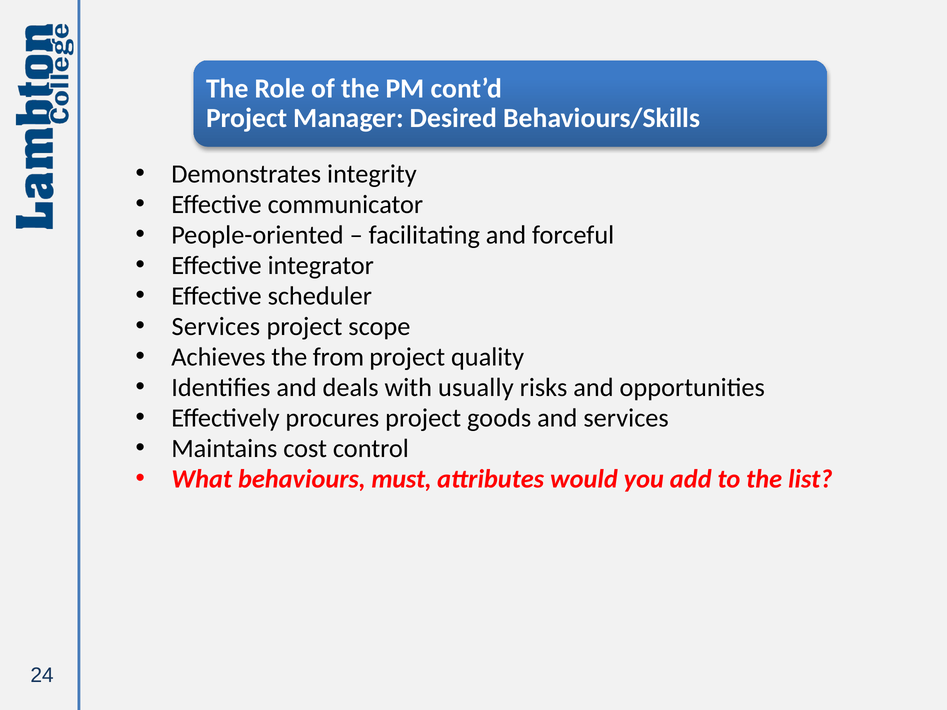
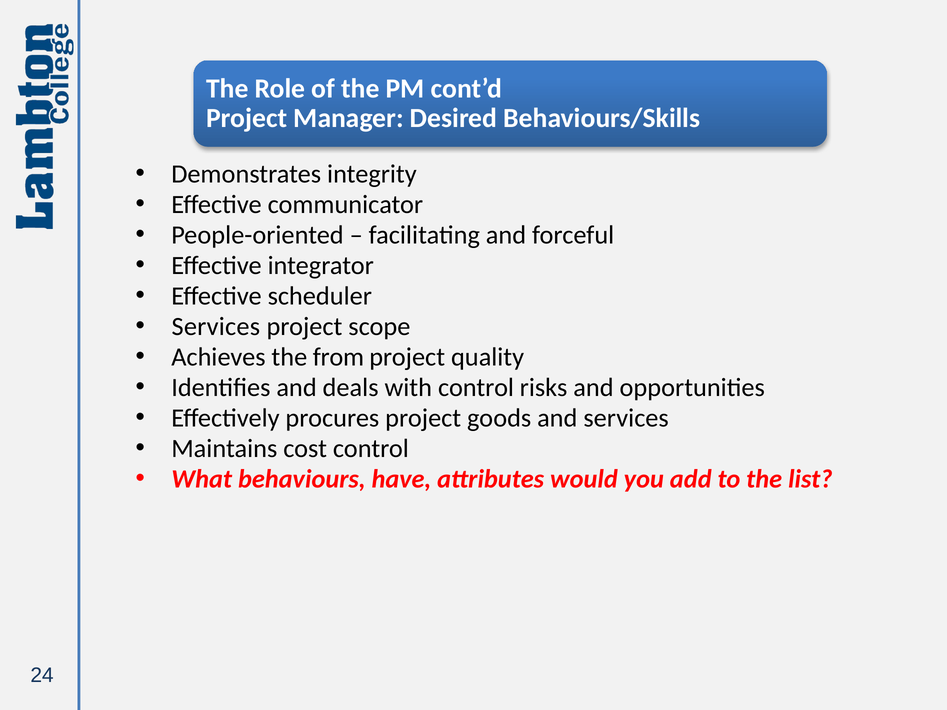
with usually: usually -> control (476, 388)
must: must -> have (401, 479)
